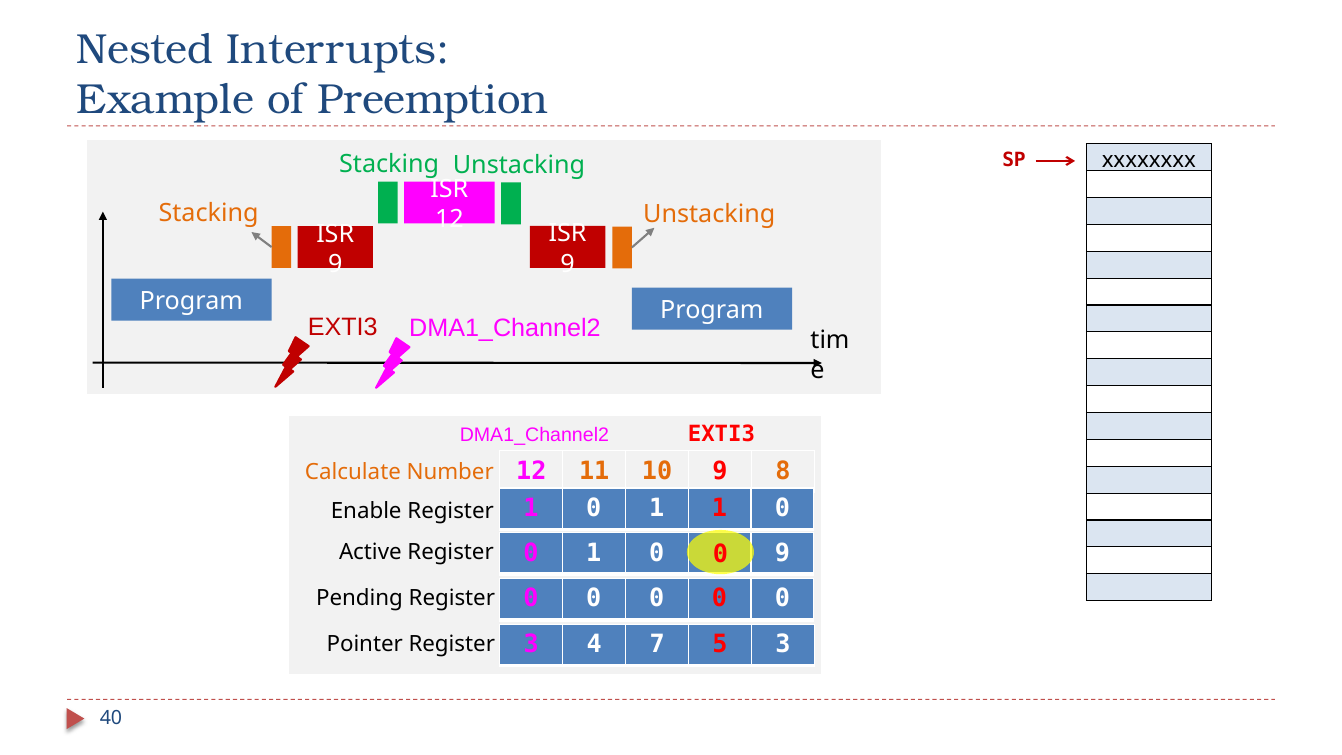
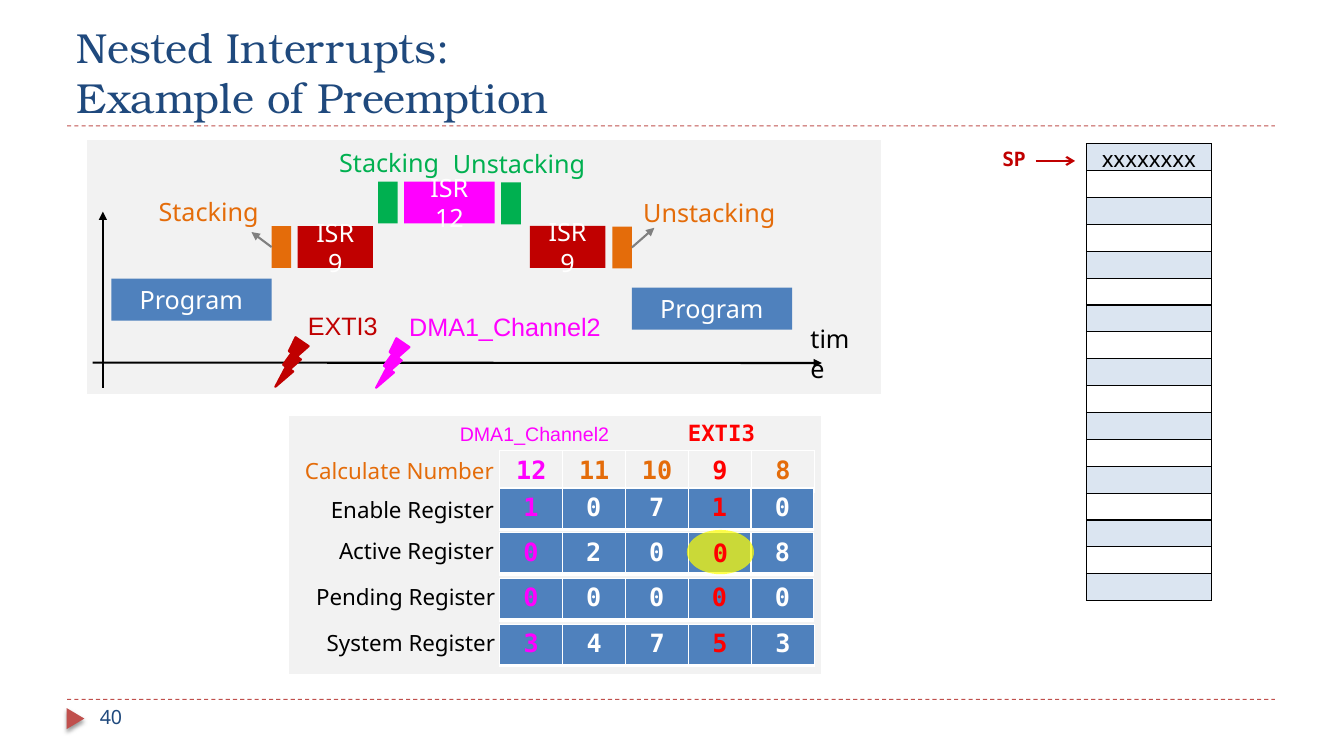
1 0 1: 1 -> 7 (657, 508)
Register 0 1: 1 -> 2 (594, 553)
0 9: 9 -> 8 (782, 553)
Pointer: Pointer -> System (365, 644)
